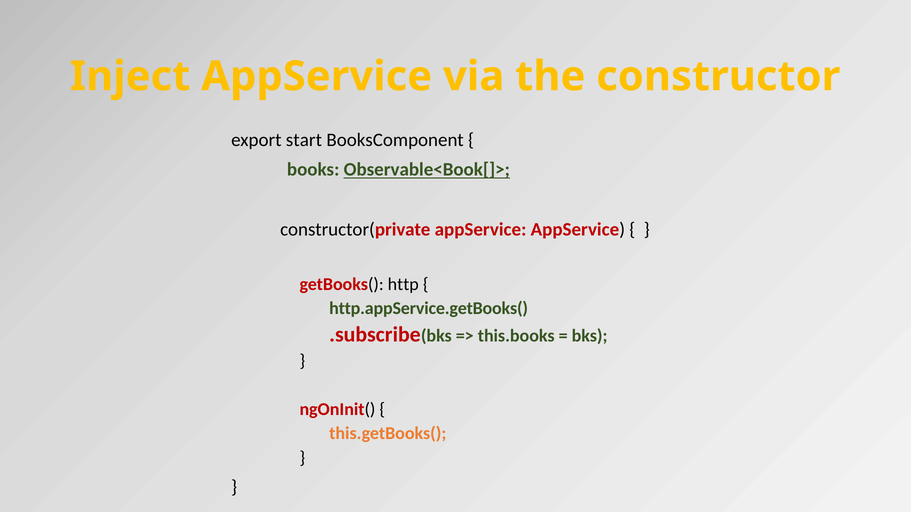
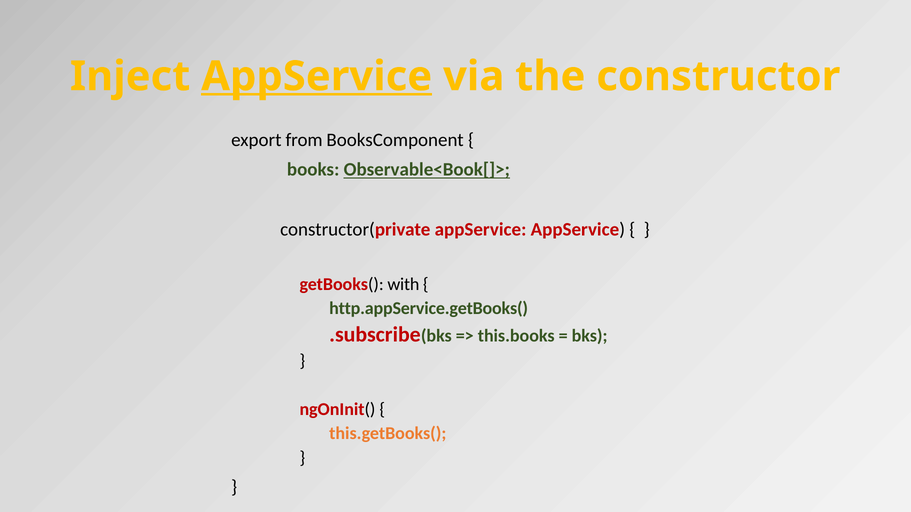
AppService underline: none -> present (317, 77)
start: start -> from (304, 140)
http: http -> with (403, 285)
